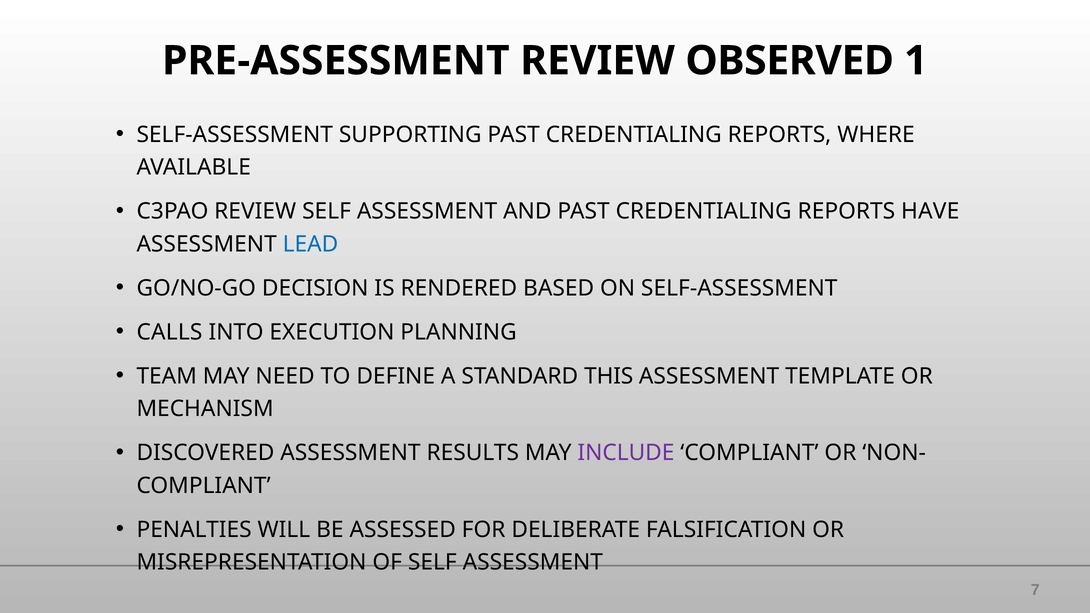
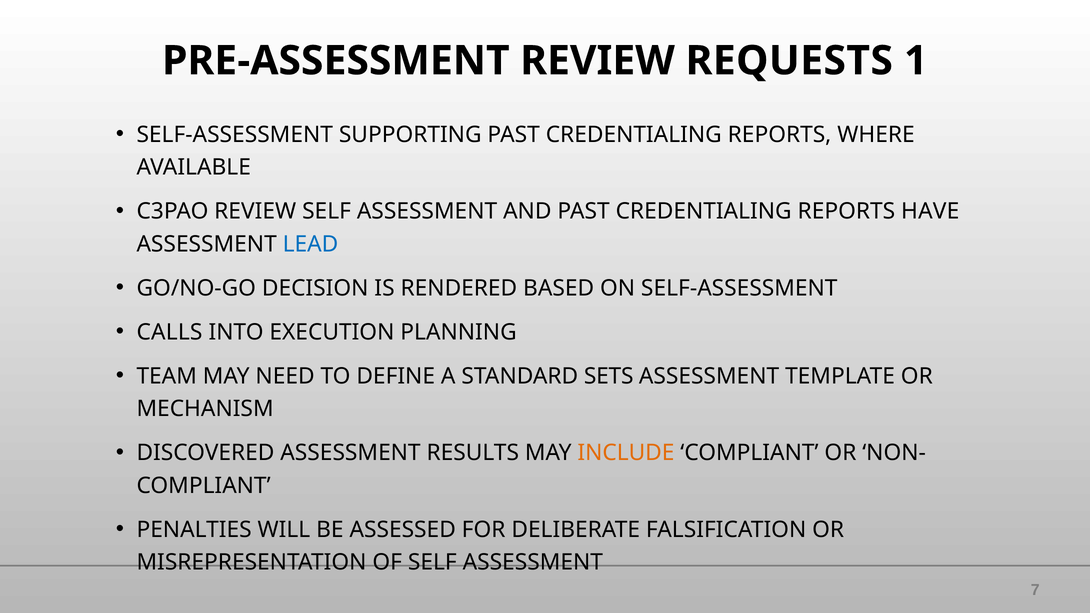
OBSERVED: OBSERVED -> REQUESTS (789, 61)
THIS: THIS -> SETS (609, 376)
INCLUDE colour: purple -> orange (626, 453)
